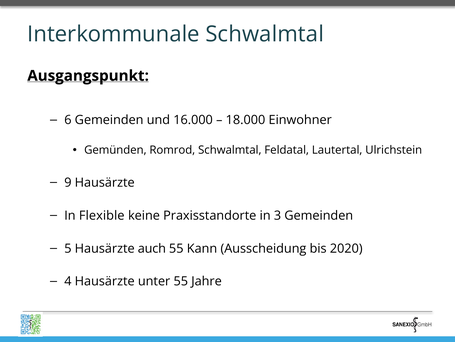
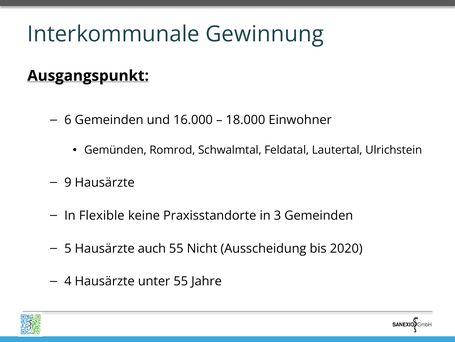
Interkommunale Schwalmtal: Schwalmtal -> Gewinnung (265, 34)
Kann: Kann -> Nicht (202, 248)
